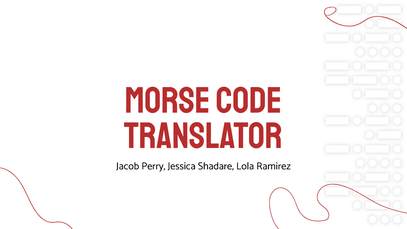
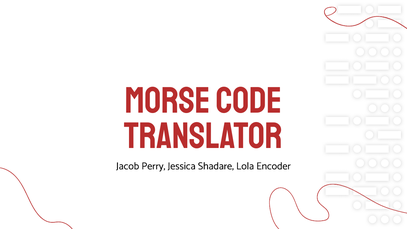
Ramirez: Ramirez -> Encoder (274, 166)
